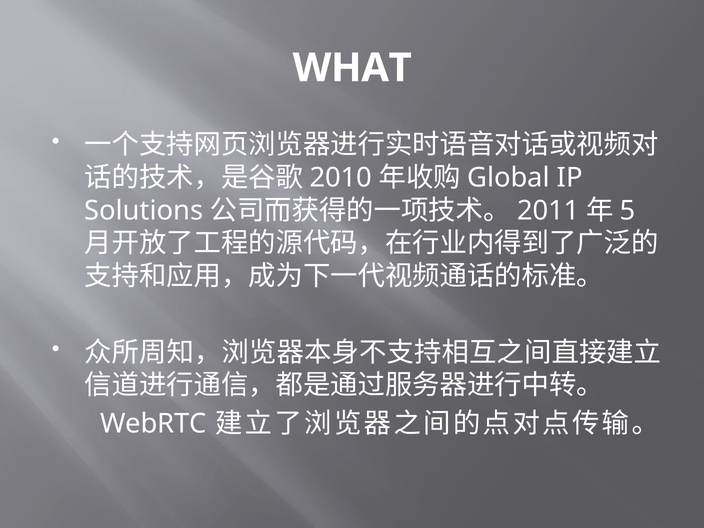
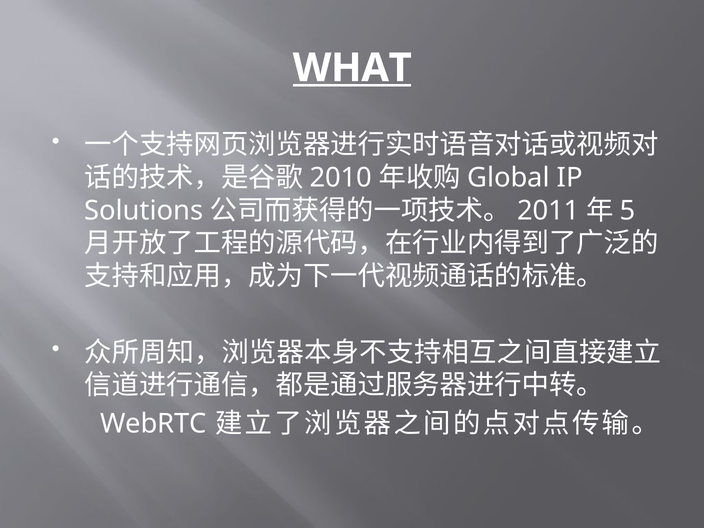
WHAT underline: none -> present (352, 68)
